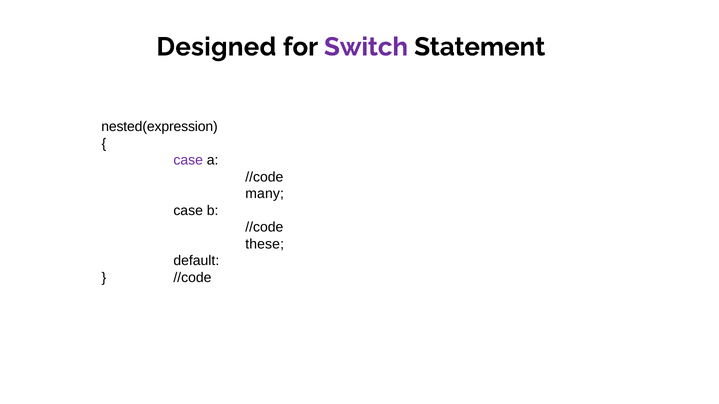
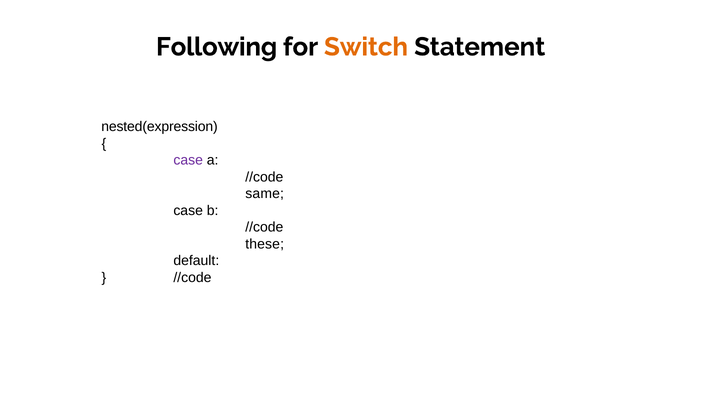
Designed: Designed -> Following (217, 47)
Switch colour: purple -> orange (366, 47)
many: many -> same (265, 194)
